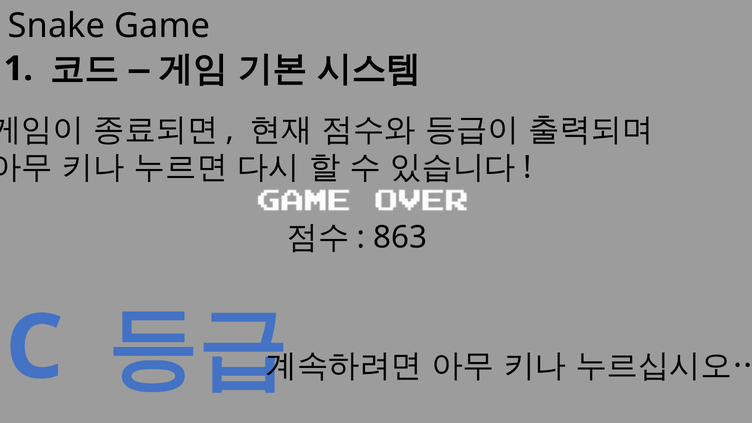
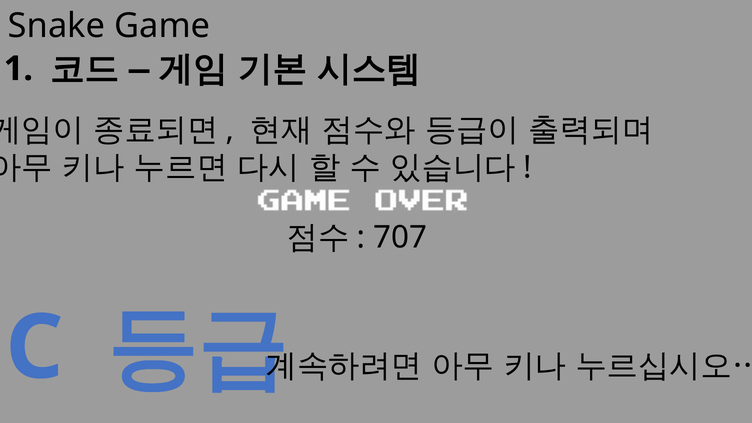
863: 863 -> 707 (400, 237)
